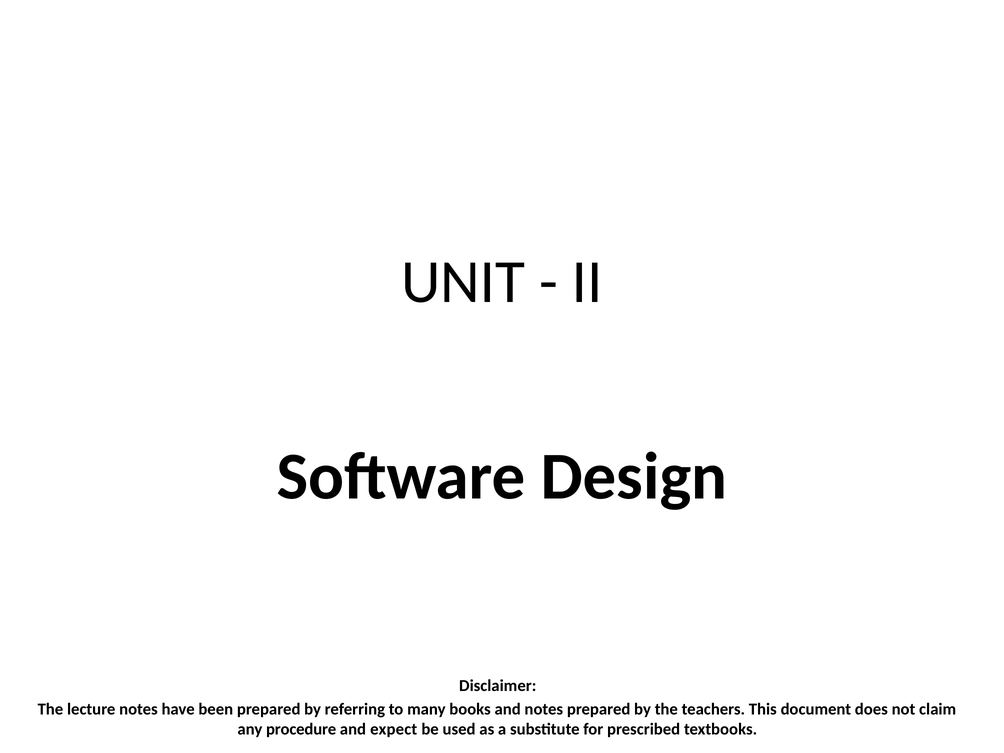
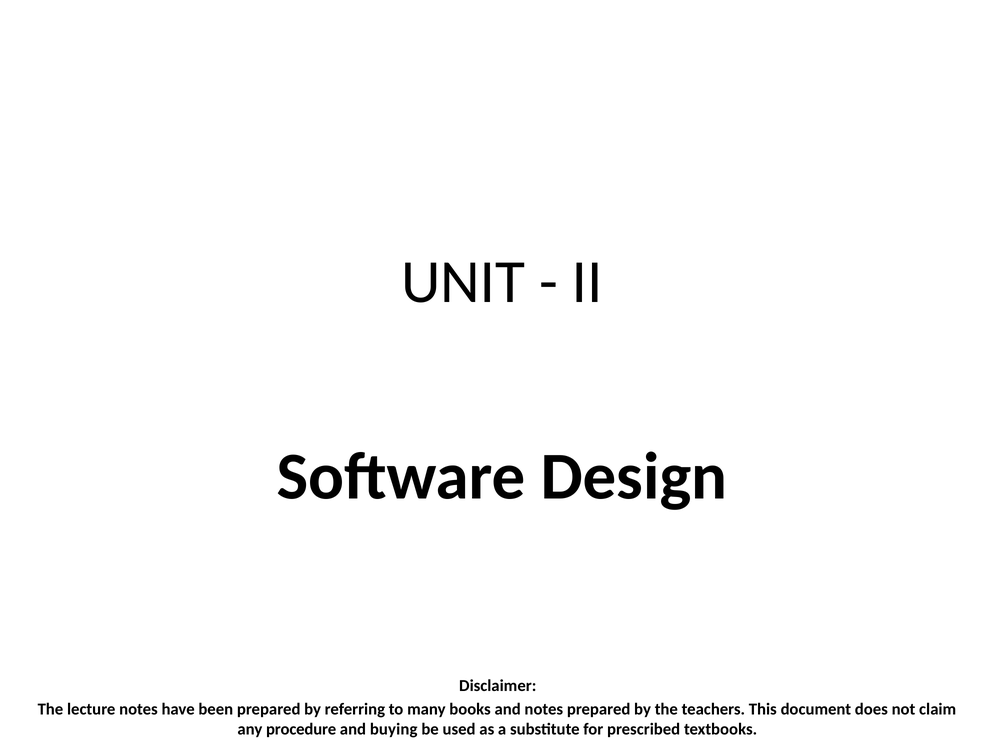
expect: expect -> buying (394, 729)
